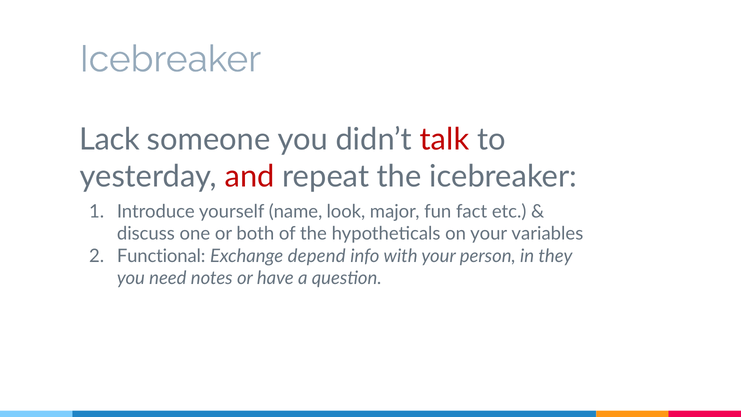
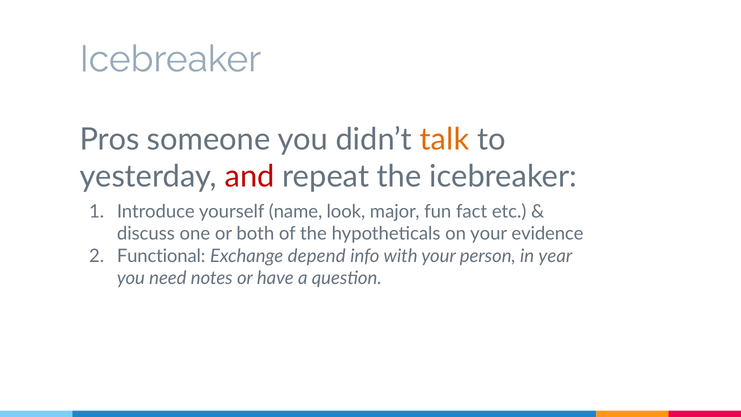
Lack: Lack -> Pros (110, 139)
talk colour: red -> orange (445, 139)
variables: variables -> evidence (547, 234)
they: they -> year (555, 256)
